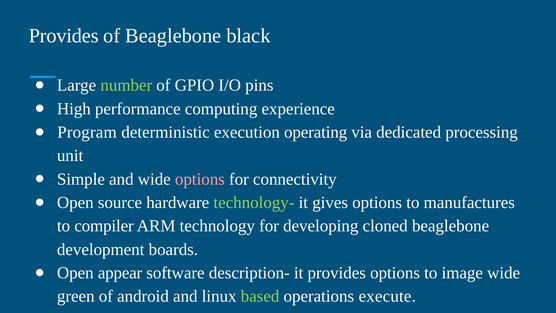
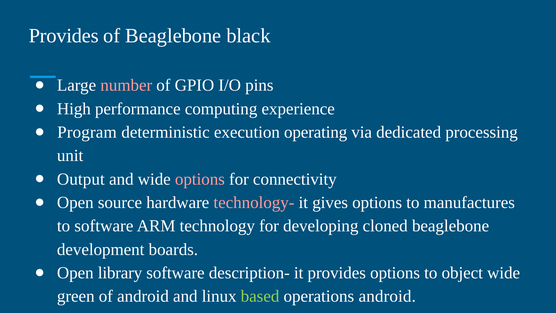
number colour: light green -> pink (126, 85)
Simple: Simple -> Output (81, 179)
technology- colour: light green -> pink (254, 202)
to compiler: compiler -> software (104, 226)
appear: appear -> library (120, 273)
image: image -> object (462, 273)
operations execute: execute -> android (387, 296)
